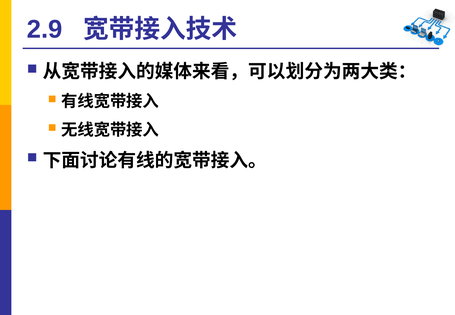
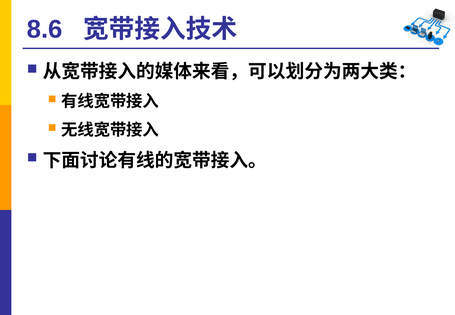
2.9: 2.9 -> 8.6 (45, 29)
